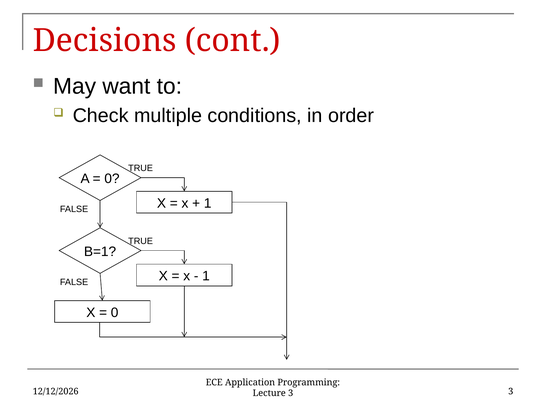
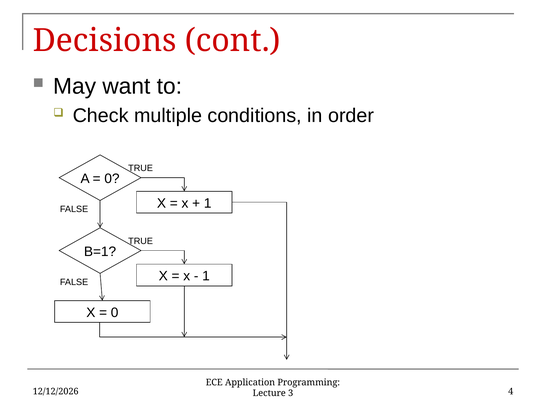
3 3: 3 -> 4 (511, 391)
